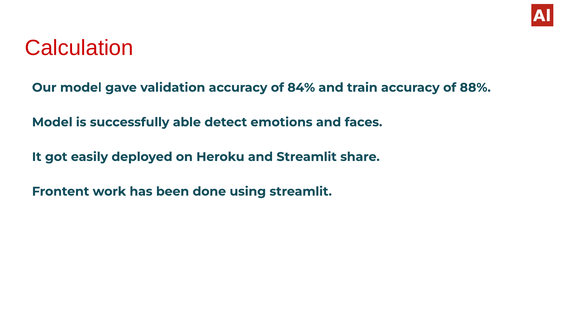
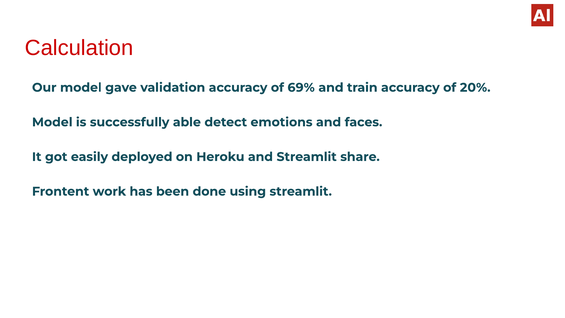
84%: 84% -> 69% (301, 88)
88%: 88% -> 20% (475, 88)
